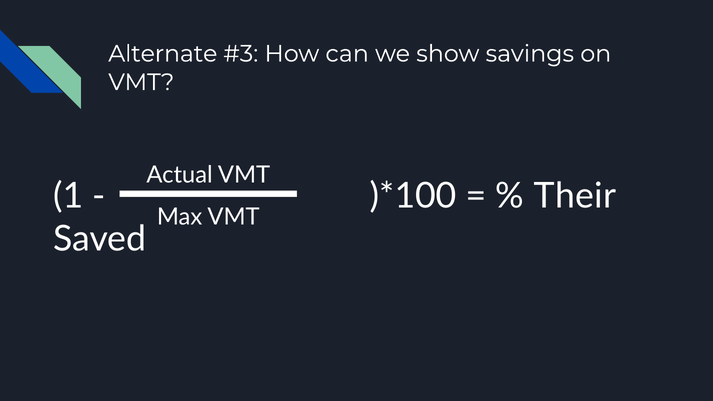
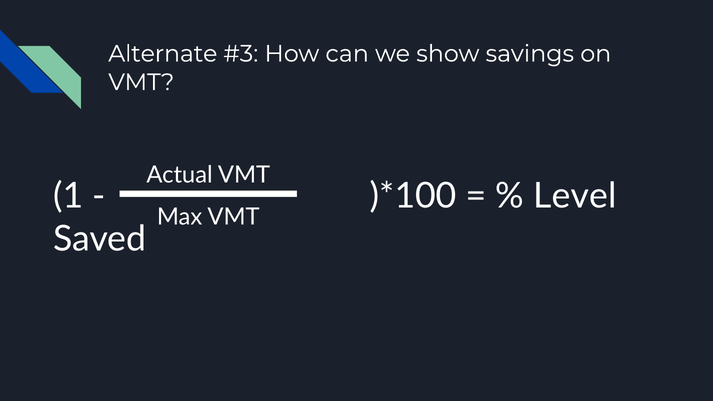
Their: Their -> Level (575, 196)
